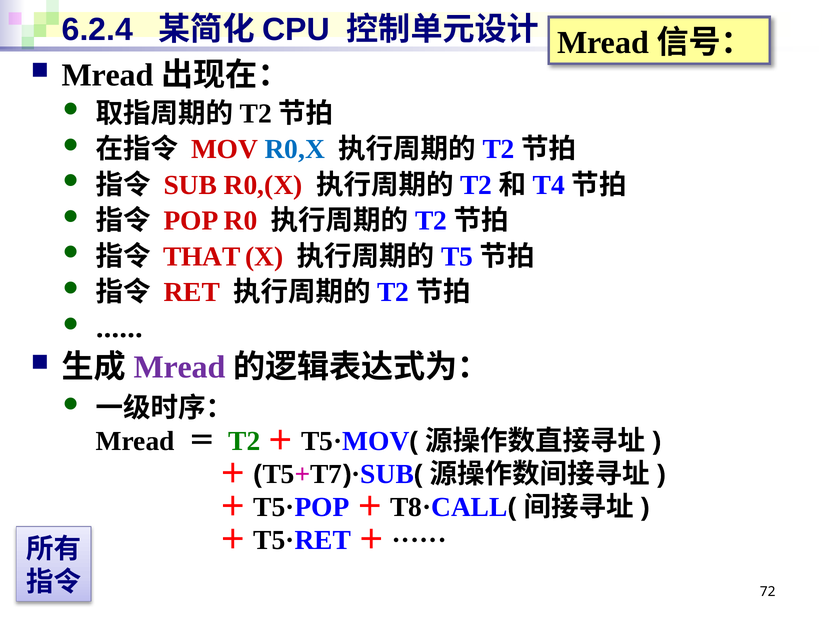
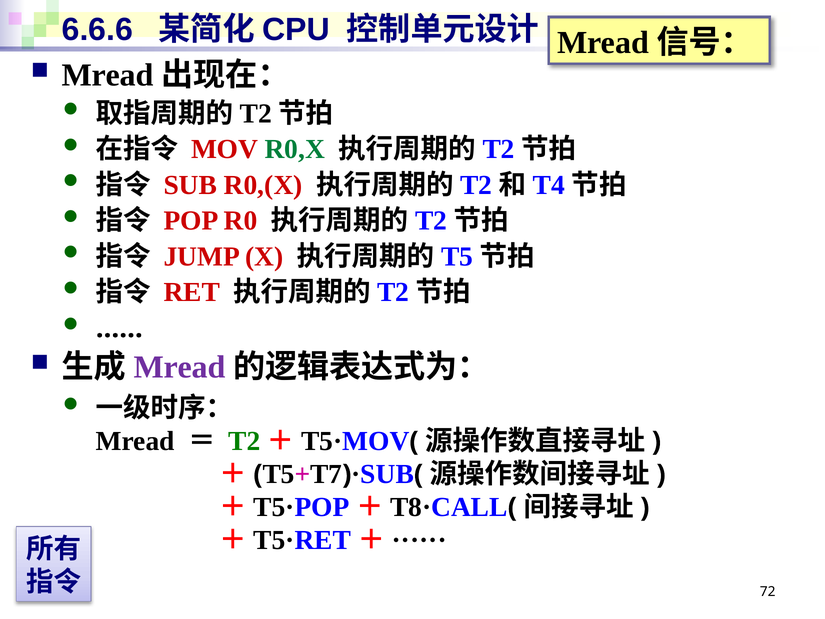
6.2.4: 6.2.4 -> 6.6.6 (97, 30)
R0,X colour: blue -> green (295, 149)
THAT: THAT -> JUMP (202, 256)
